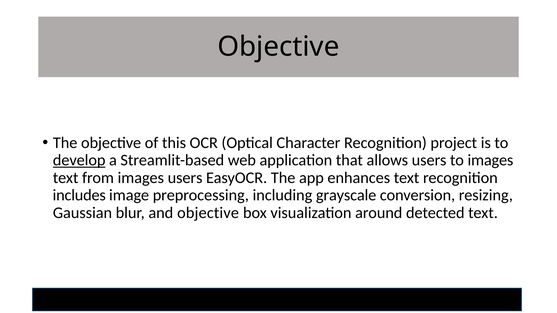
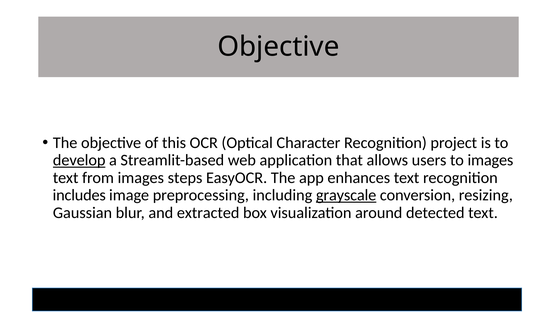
images users: users -> steps (185, 178)
grayscale underline: none -> present (346, 195)
and objective: objective -> extracted (208, 213)
